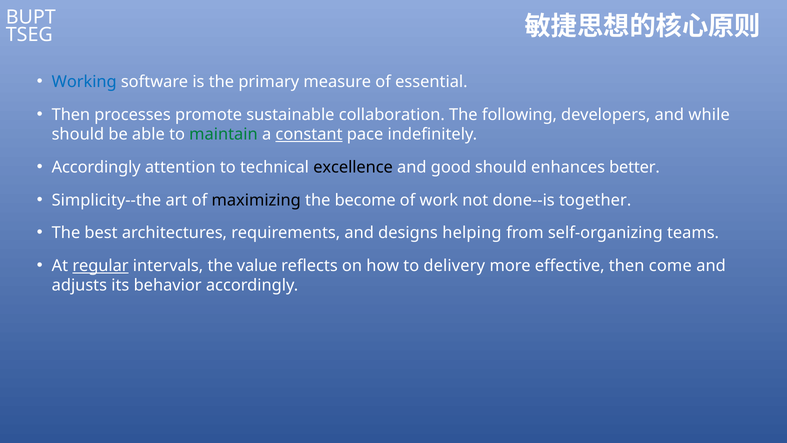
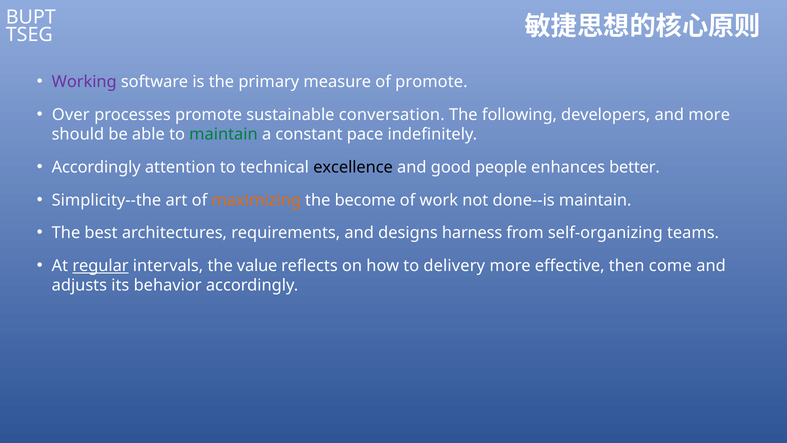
Working colour: blue -> purple (84, 82)
of essential: essential -> promote (431, 82)
Then: Then -> Over (71, 115)
collaboration: collaboration -> conversation (392, 115)
and while: while -> more (709, 115)
constant underline: present -> none (309, 134)
good should: should -> people (501, 167)
maximizing colour: black -> orange (256, 200)
done--is together: together -> maintain (595, 200)
helping: helping -> harness (472, 233)
